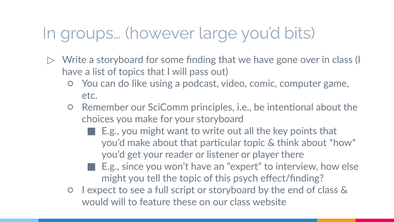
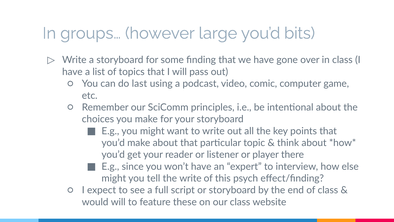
like: like -> last (139, 84)
the topic: topic -> write (191, 178)
